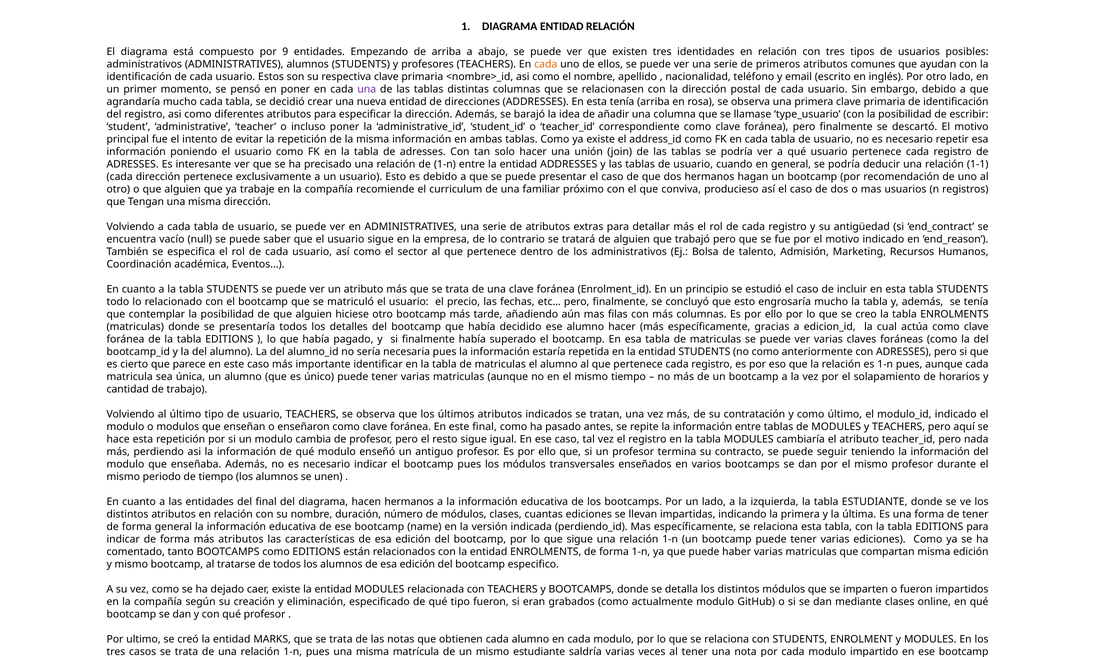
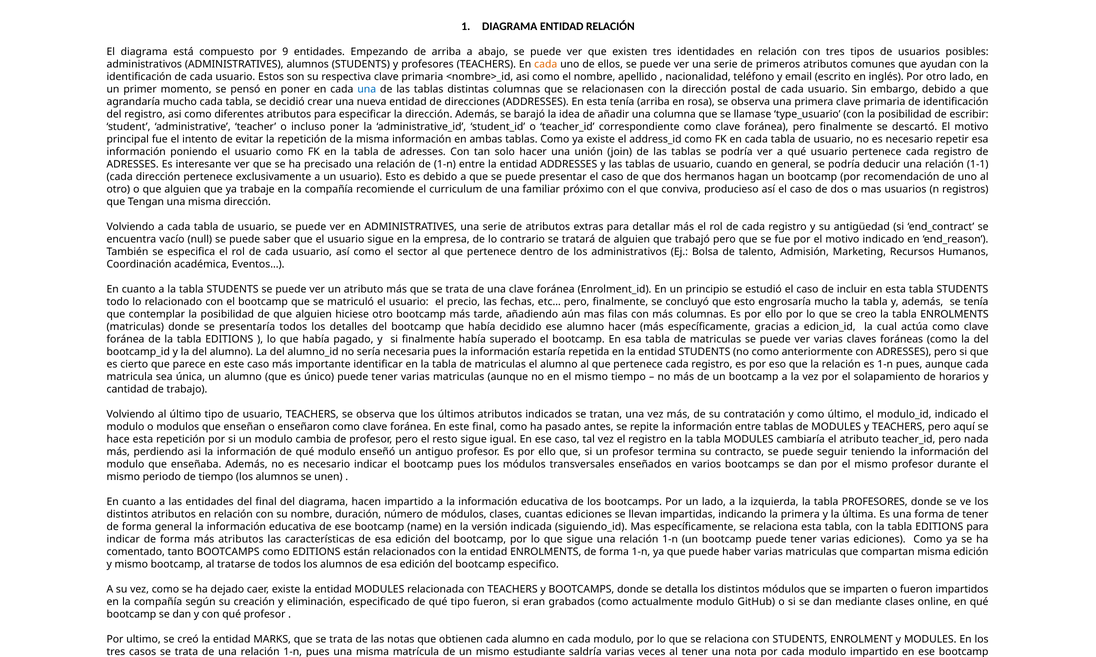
una colour: purple -> blue (367, 89)
hacen hermanos: hermanos -> impartido (409, 501)
tabla ESTUDIANTE: ESTUDIANTE -> PROFESORES (875, 501)
perdiendo_id: perdiendo_id -> siguiendo_id (591, 526)
